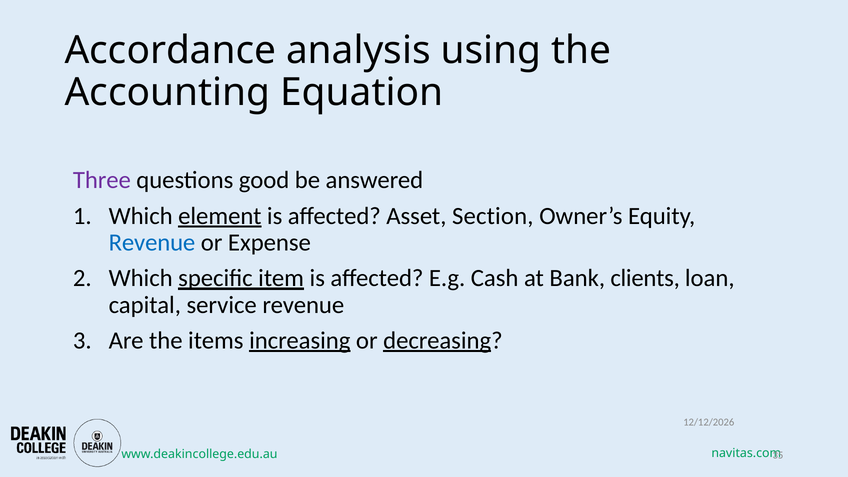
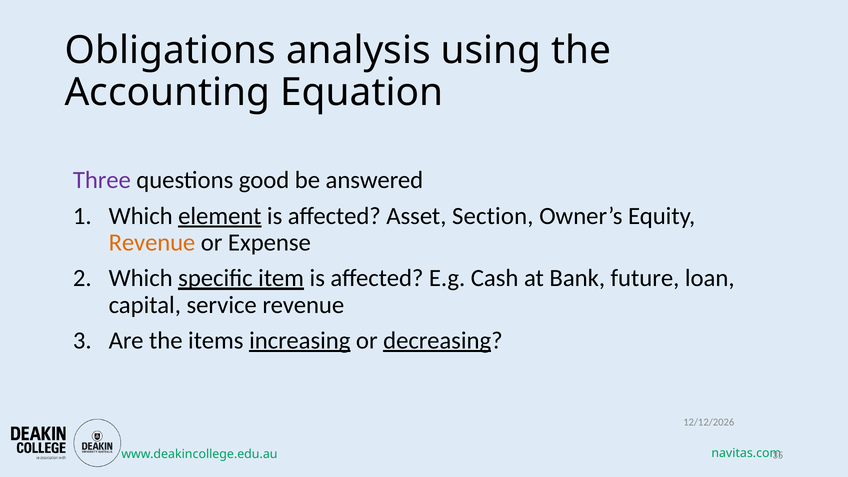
Accordance: Accordance -> Obligations (170, 50)
Revenue colour: blue -> orange (152, 243)
clients: clients -> future (645, 278)
